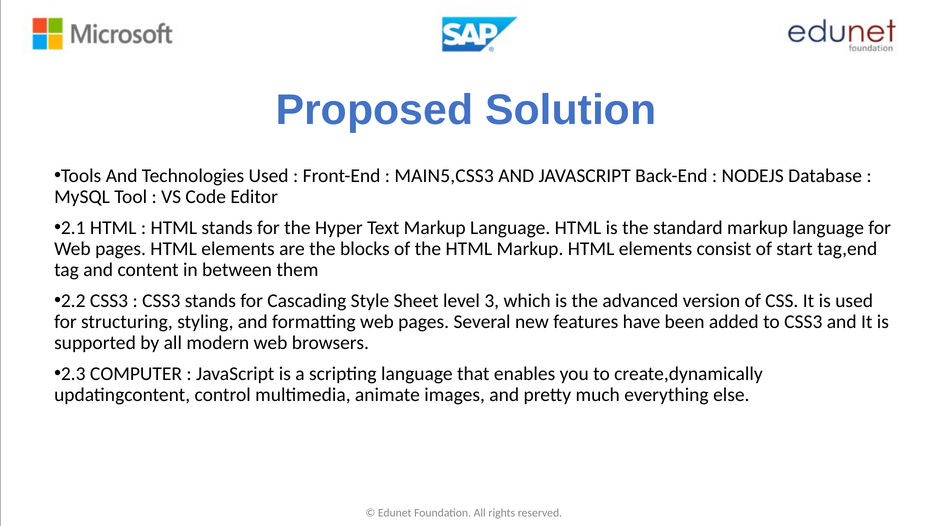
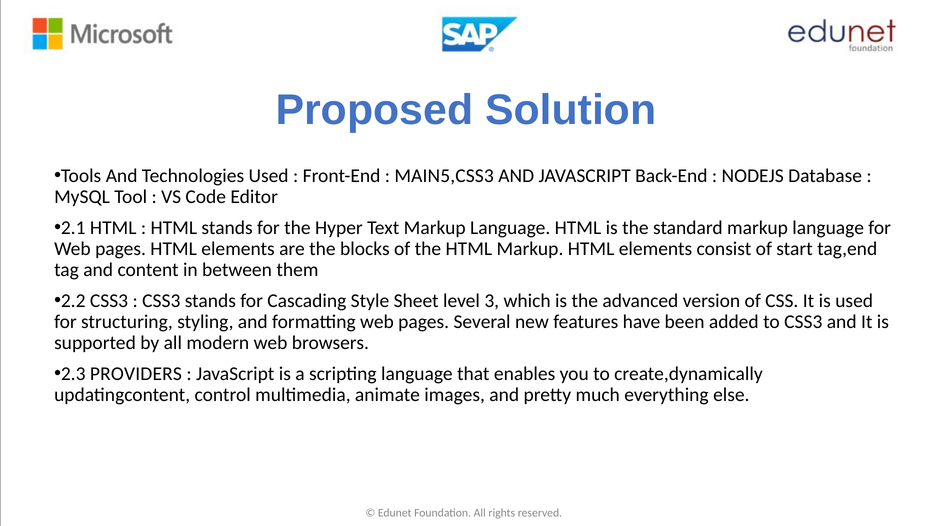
COMPUTER: COMPUTER -> PROVIDERS (136, 374)
